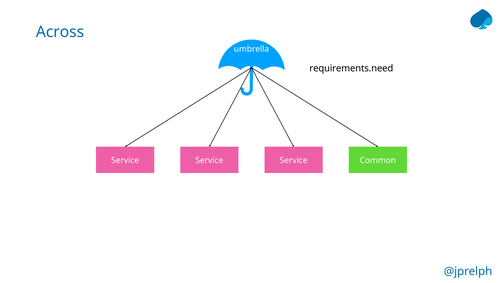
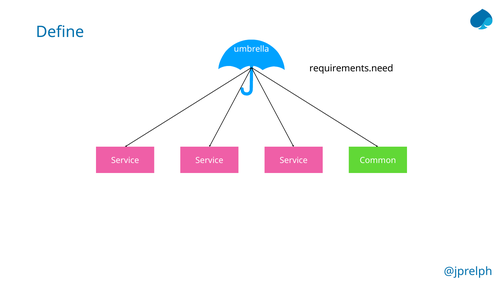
Across: Across -> Define (60, 32)
